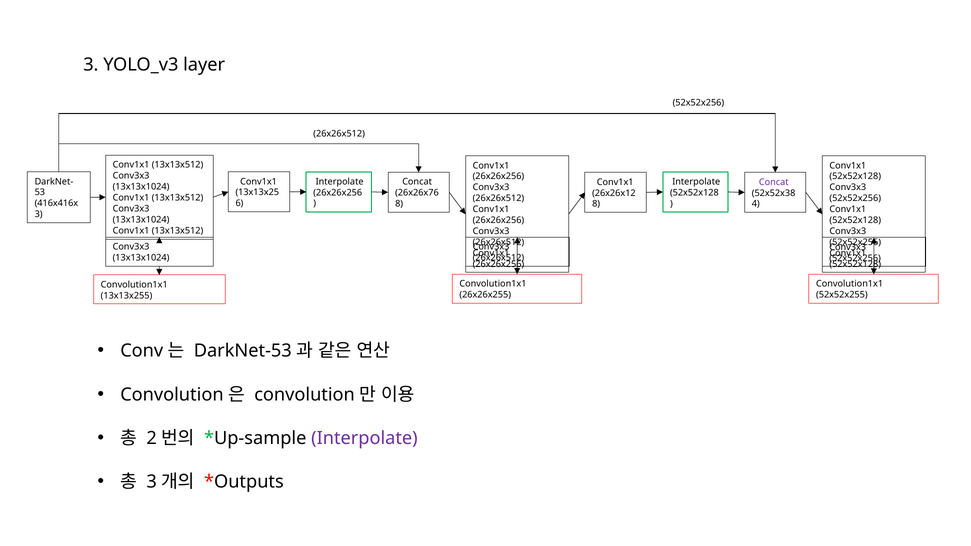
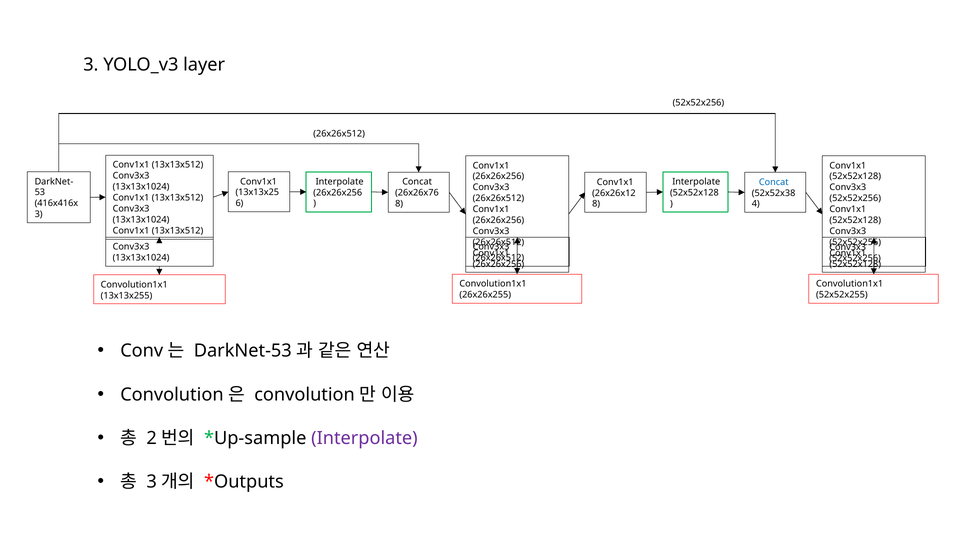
Concat colour: purple -> blue (774, 182)
